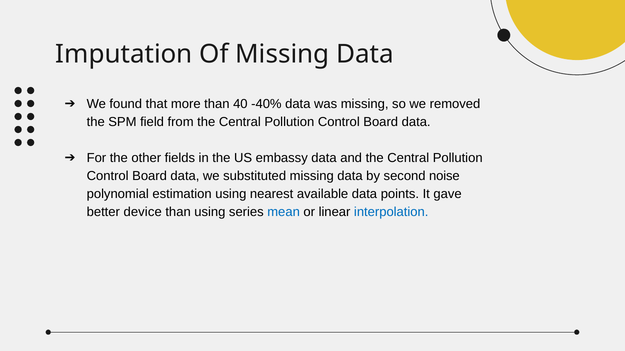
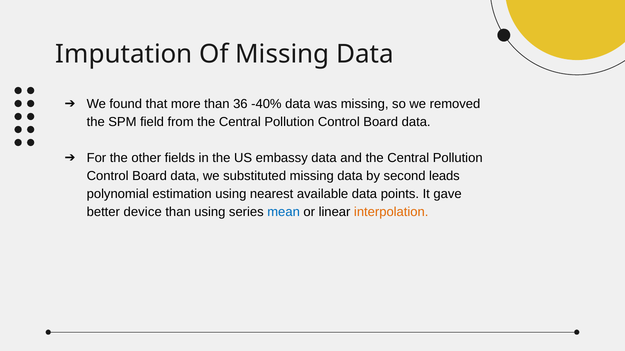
40: 40 -> 36 (240, 104)
noise: noise -> leads (444, 176)
interpolation colour: blue -> orange (391, 212)
